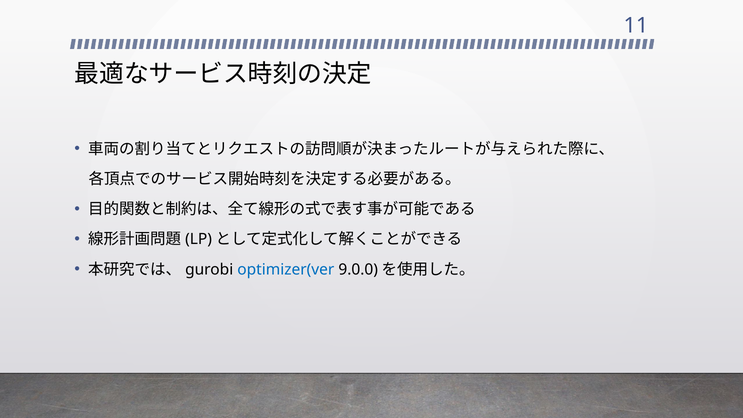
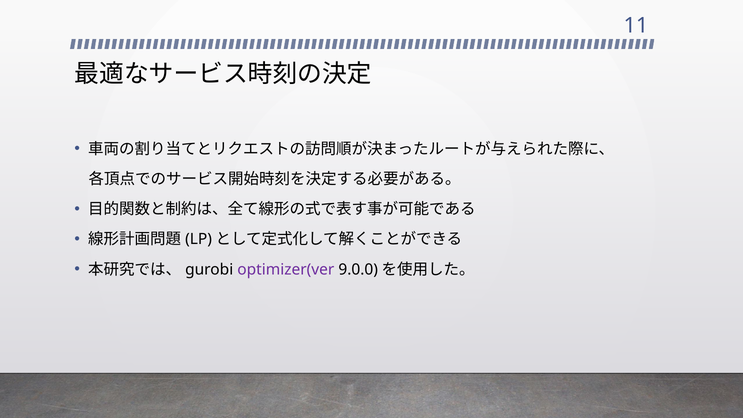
optimizer(ver colour: blue -> purple (286, 269)
